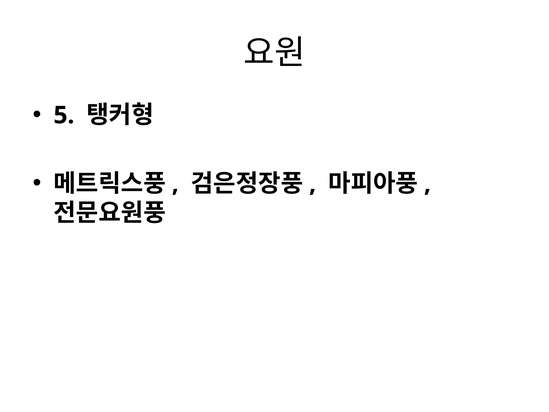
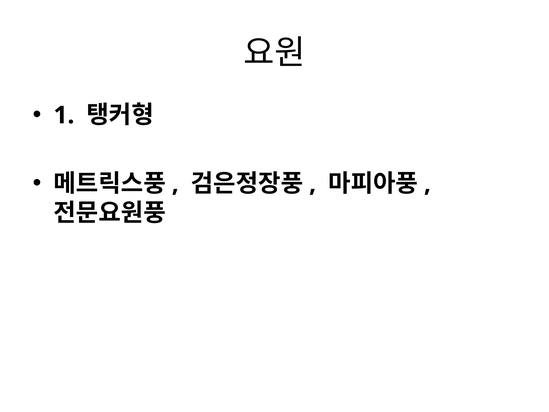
5: 5 -> 1 (64, 115)
